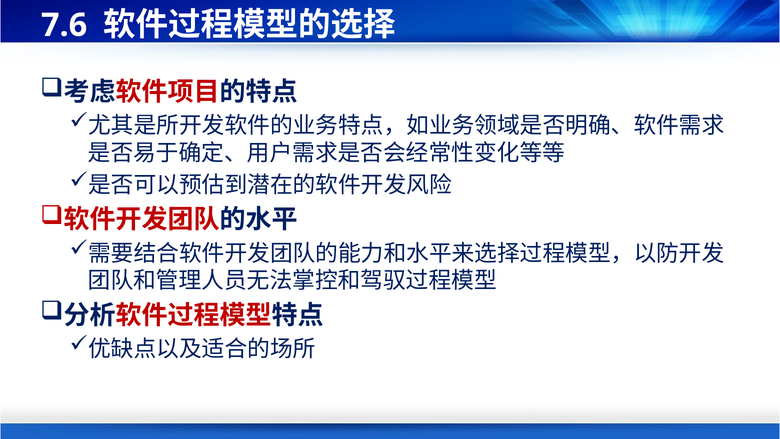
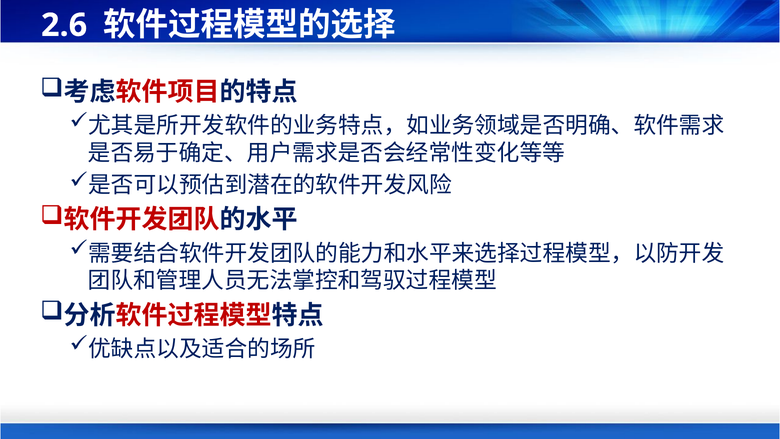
7.6: 7.6 -> 2.6 (64, 25)
